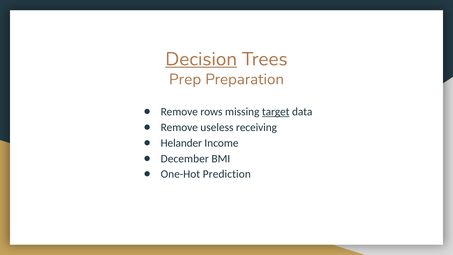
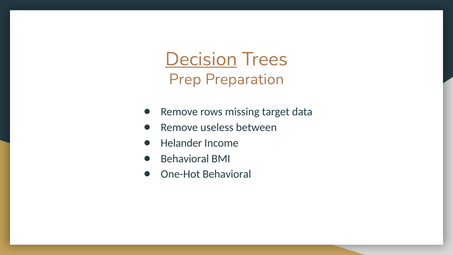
target underline: present -> none (276, 112)
receiving: receiving -> between (256, 127)
December: December -> Behavioral (185, 159)
One-Hot Prediction: Prediction -> Behavioral (227, 174)
